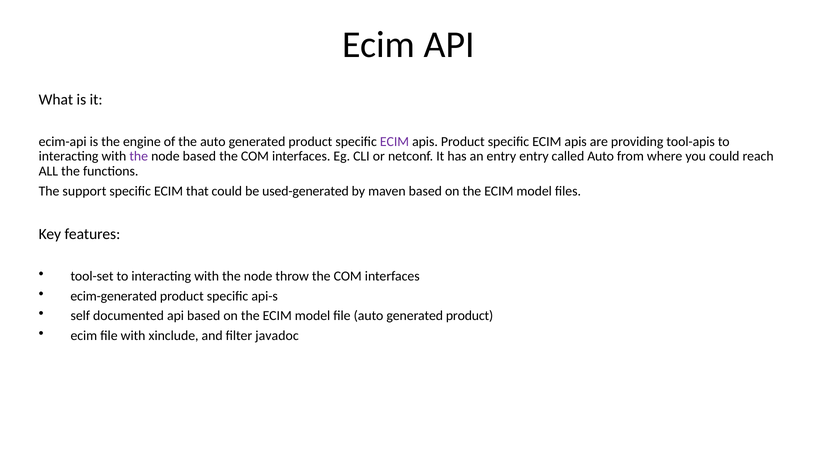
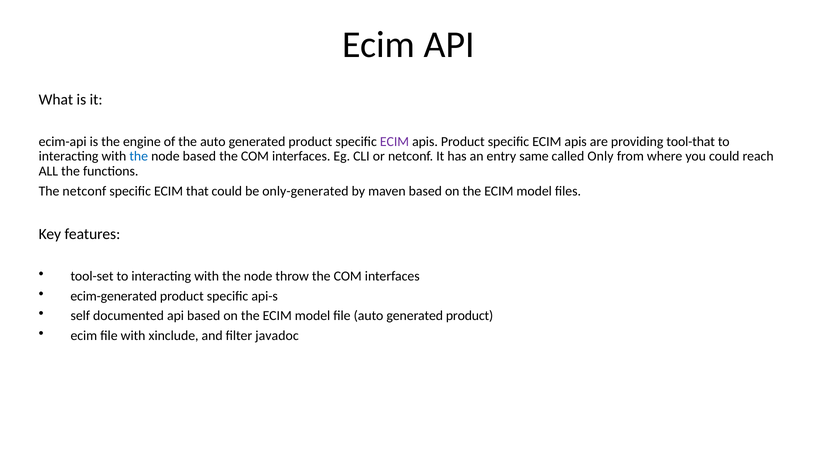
tool-apis: tool-apis -> tool-that (691, 142)
the colour: purple -> blue (139, 156)
entry entry: entry -> same (534, 156)
called Auto: Auto -> Only (600, 156)
The support: support -> netconf (84, 191)
used-generated: used-generated -> only-generated (305, 191)
